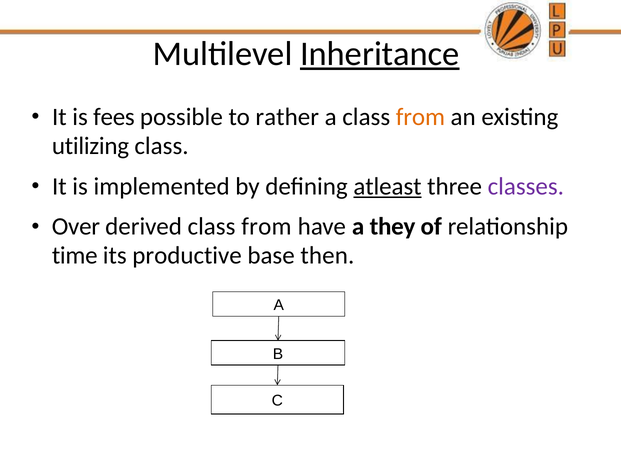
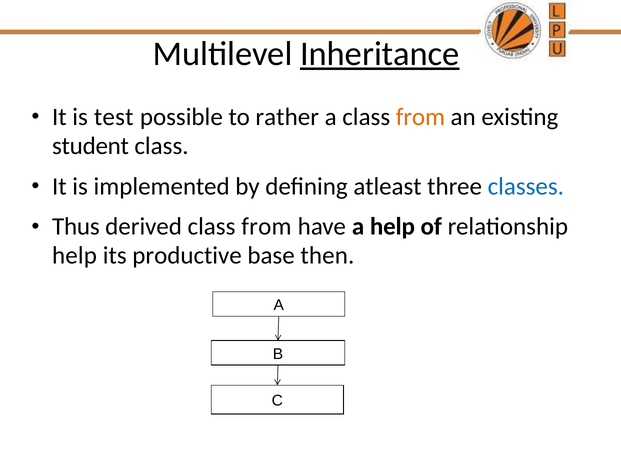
fees: fees -> test (114, 117)
utilizing: utilizing -> student (91, 146)
atleast underline: present -> none (387, 186)
classes colour: purple -> blue (526, 186)
Over: Over -> Thus (76, 226)
a they: they -> help (392, 226)
time: time -> help (75, 256)
